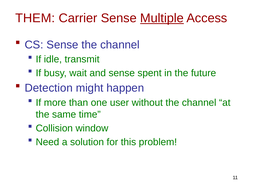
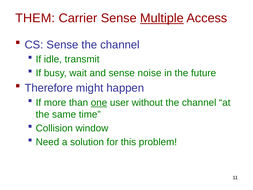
spent: spent -> noise (150, 73)
Detection: Detection -> Therefore (49, 88)
one underline: none -> present (99, 102)
